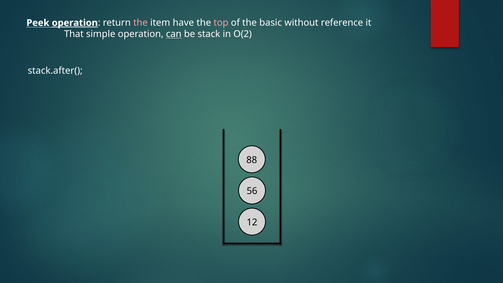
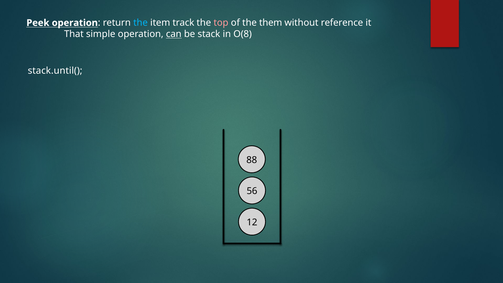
operation underline: present -> none (75, 23)
the colour: pink -> light blue (141, 23)
have: have -> track (183, 23)
basic: basic -> them (271, 23)
O(2: O(2 -> O(8 (243, 34)
stack.after(: stack.after( -> stack.until( (55, 71)
